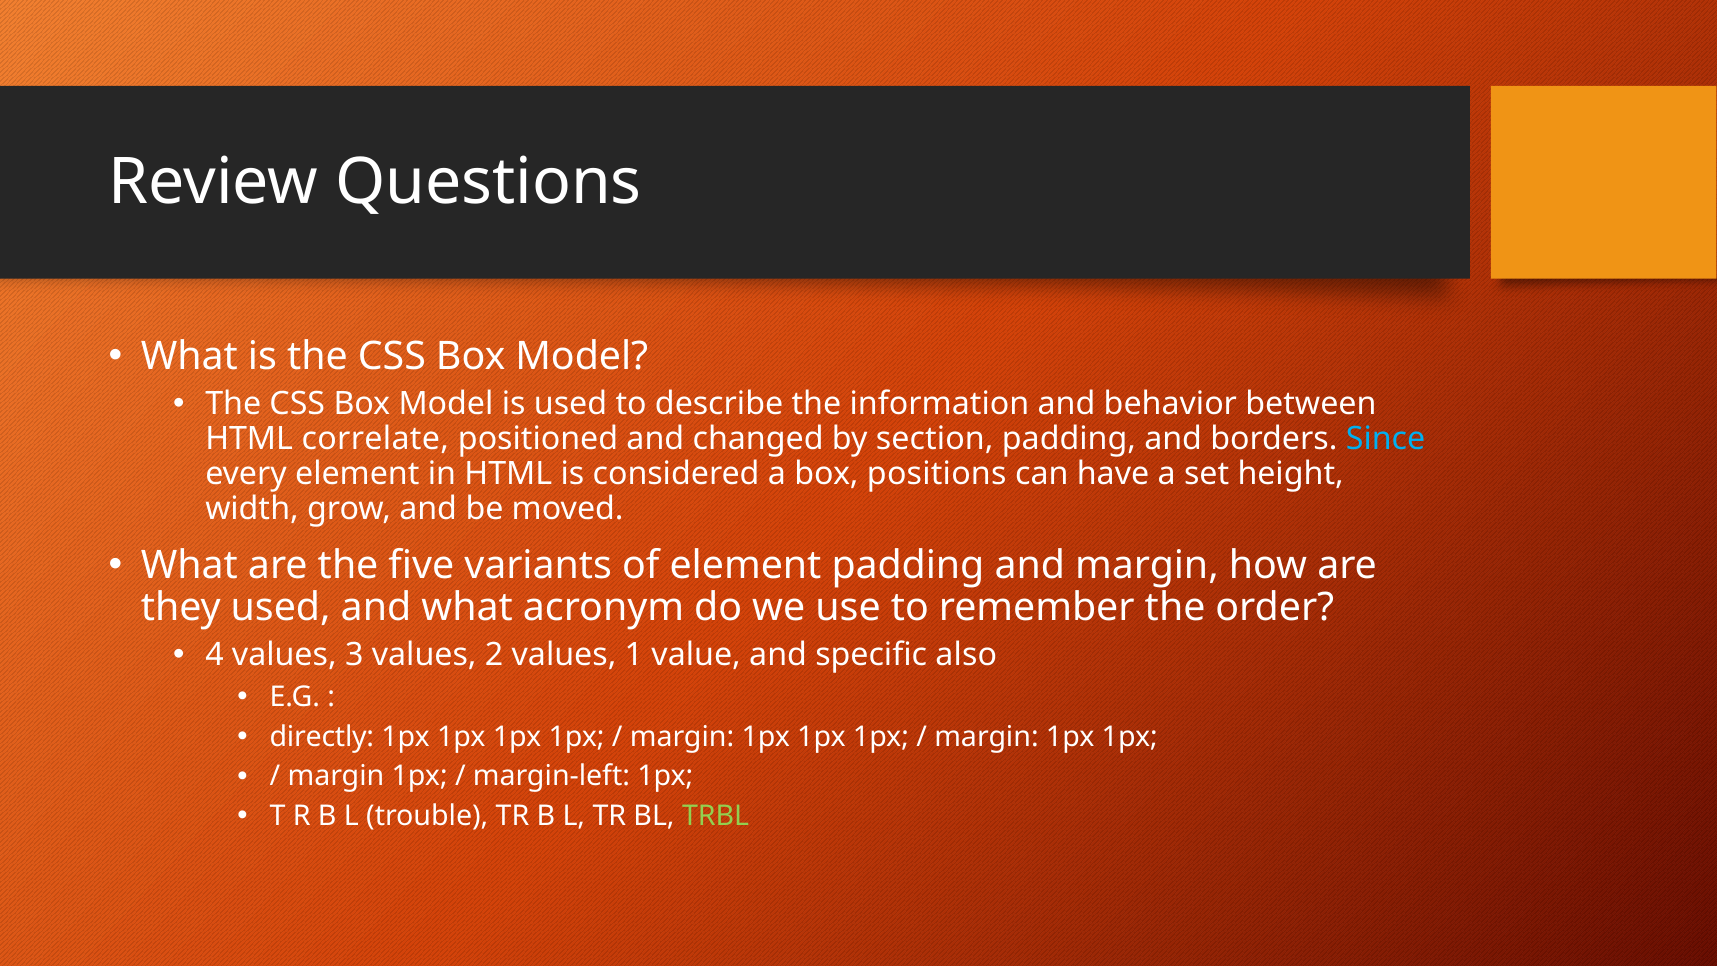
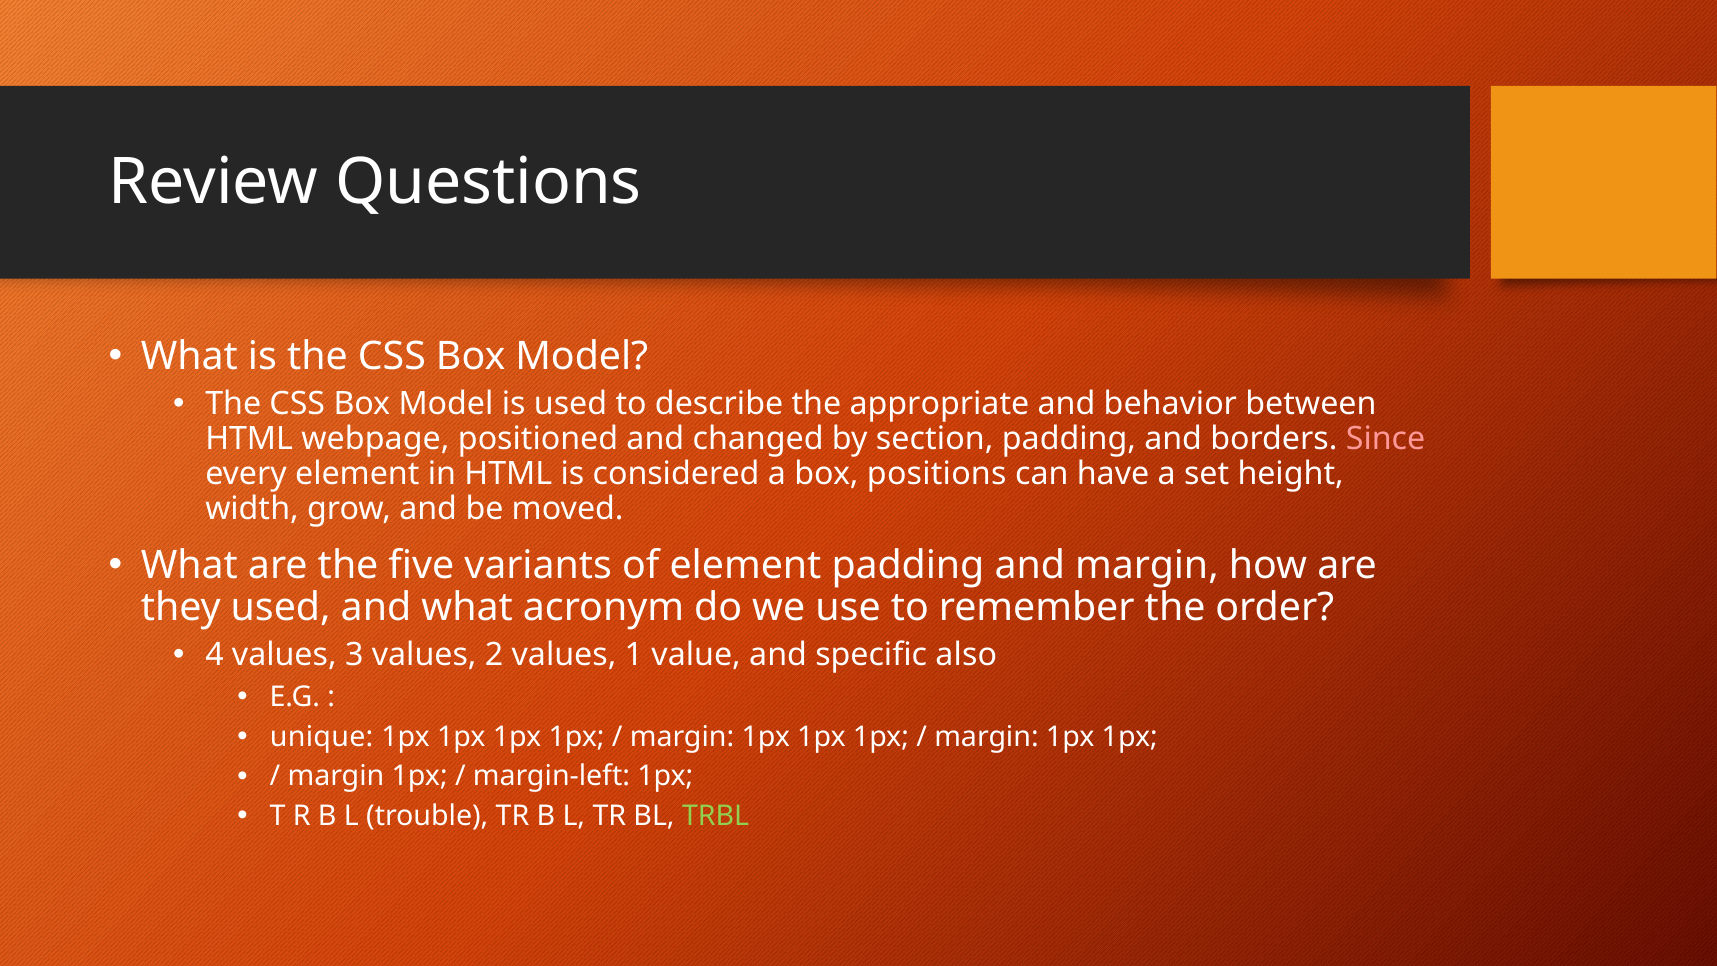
information: information -> appropriate (939, 404)
correlate: correlate -> webpage (375, 439)
Since colour: light blue -> pink (1386, 439)
directly: directly -> unique (322, 737)
